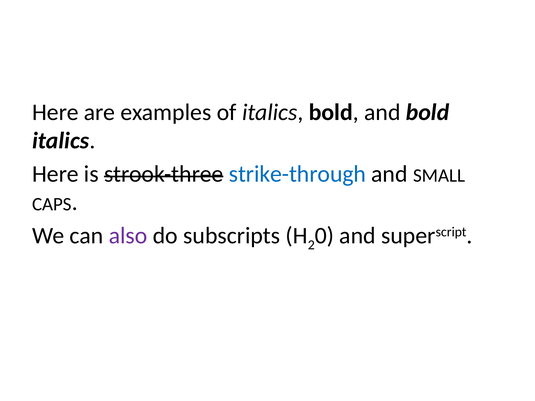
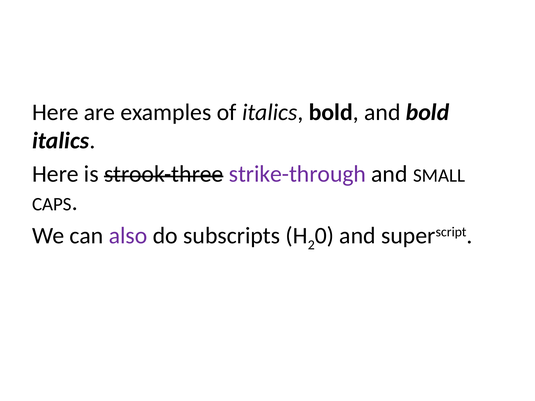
strike-through colour: blue -> purple (297, 174)
